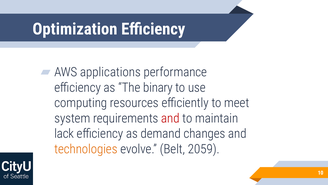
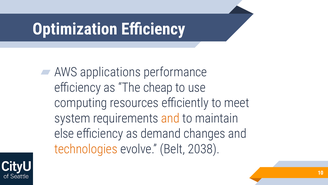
binary: binary -> cheap (158, 87)
and colour: red -> orange (170, 118)
lack: lack -> else (64, 133)
2059: 2059 -> 2038 (204, 149)
